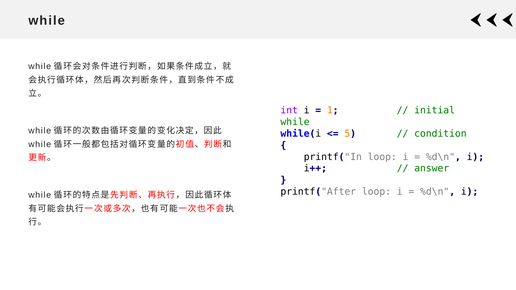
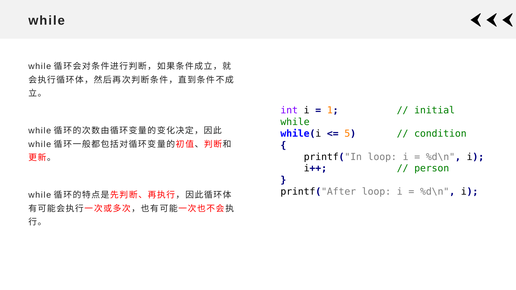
answer: answer -> person (432, 169)
